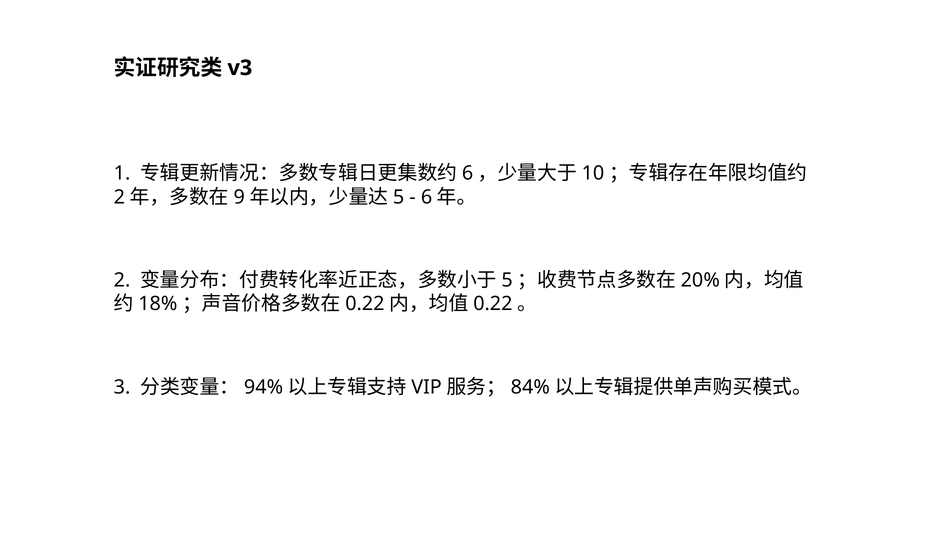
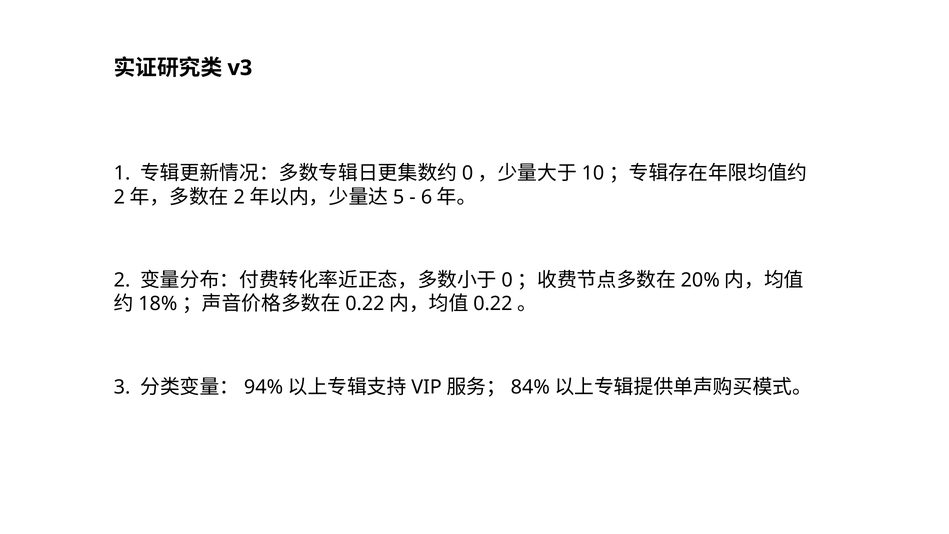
6: 6 -> 0 (468, 173)
9: 9 -> 2 (239, 197)
5: 5 -> 0 (507, 280)
